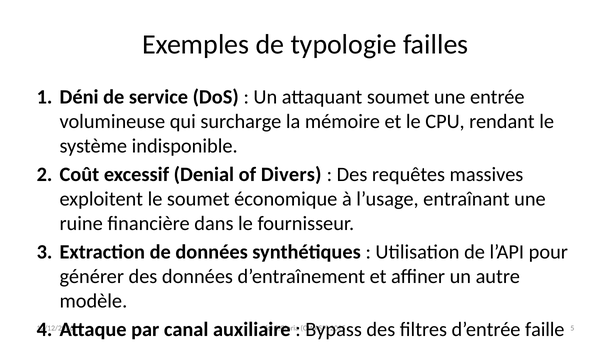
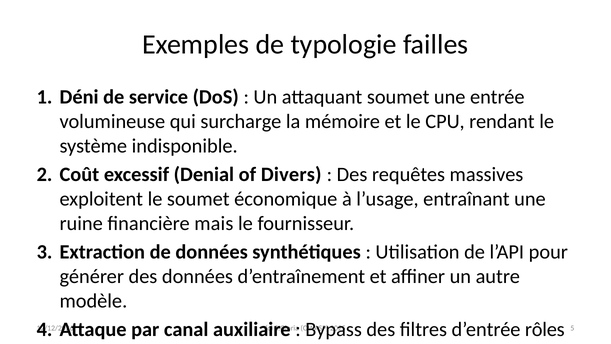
dans: dans -> mais (214, 223)
faille: faille -> rôles (545, 329)
